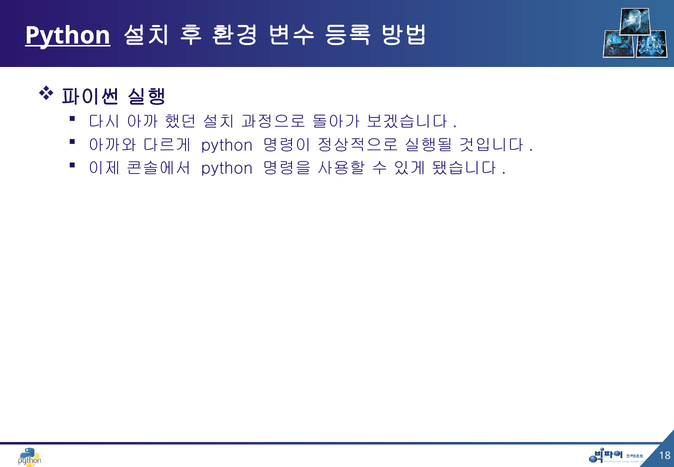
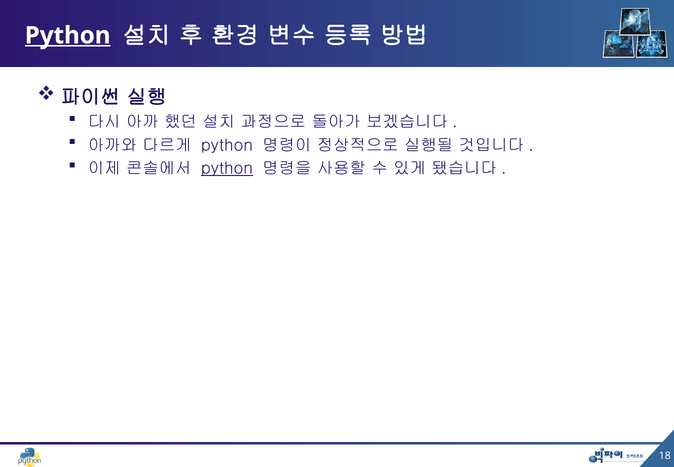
python underline: none -> present (227, 168)
